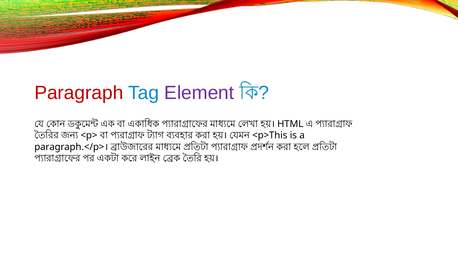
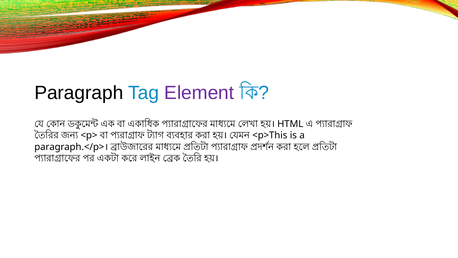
Paragraph colour: red -> black (79, 93)
